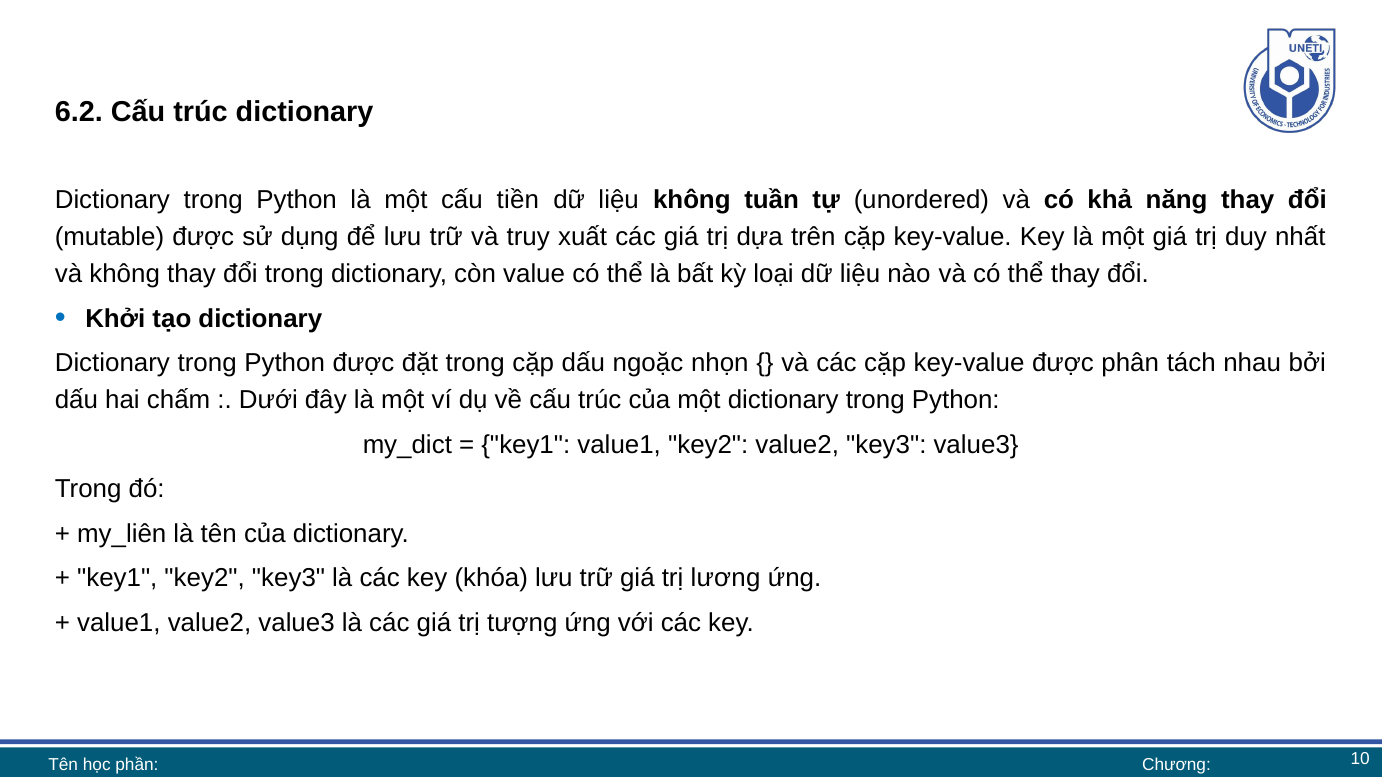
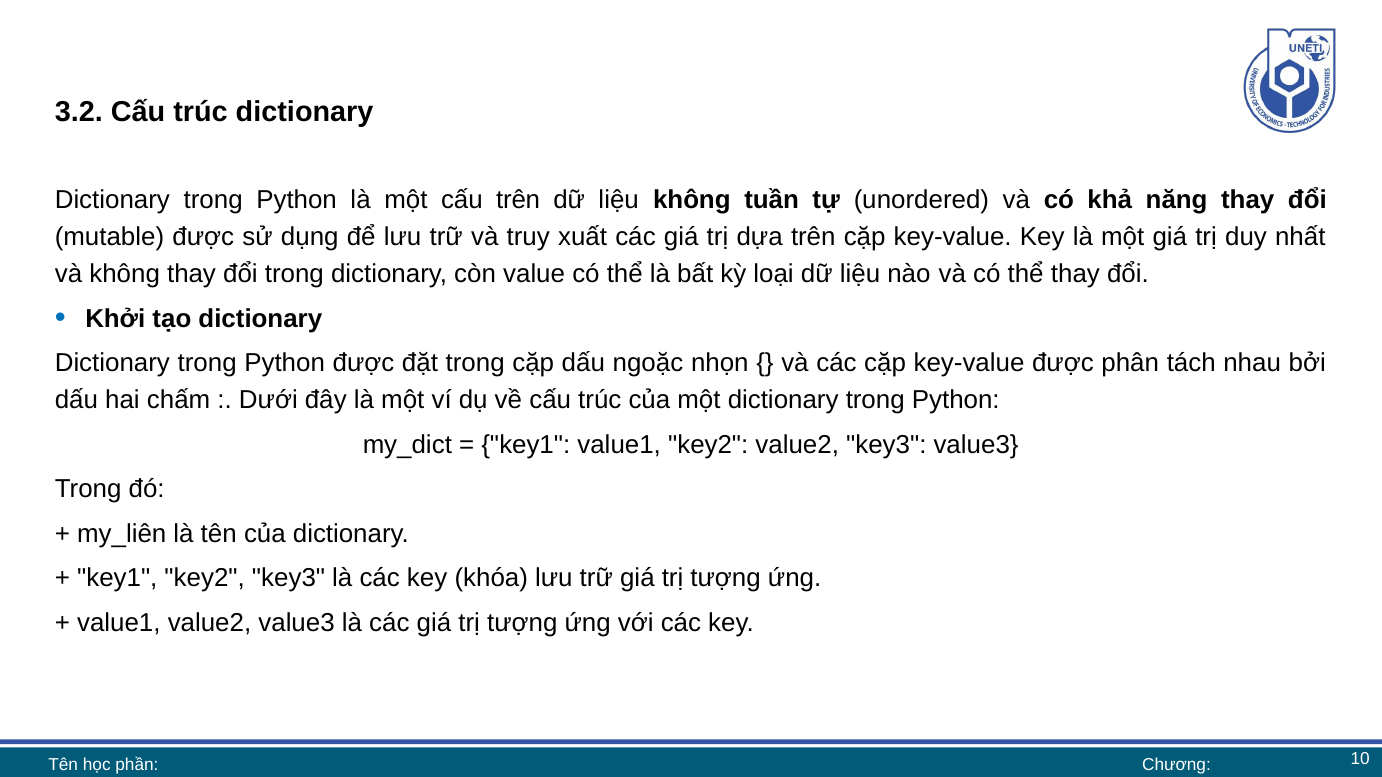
6.2: 6.2 -> 3.2 (79, 112)
cấu tiền: tiền -> trên (518, 200)
trữ giá trị lương: lương -> tượng (726, 578)
